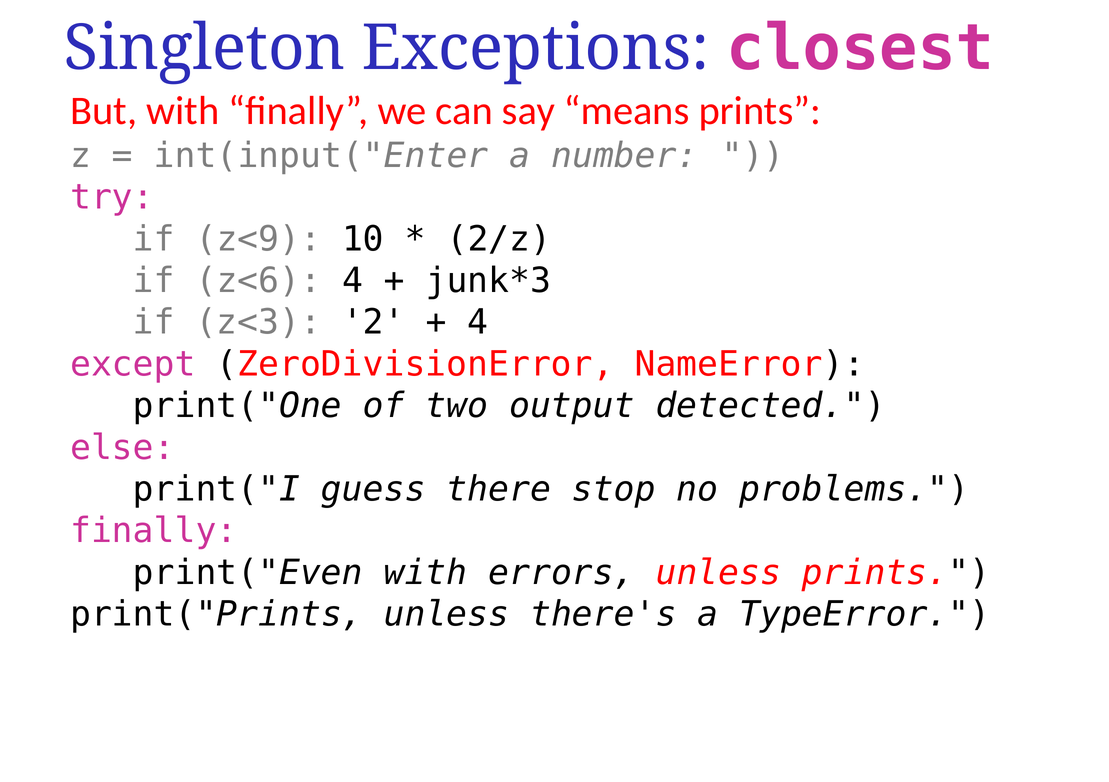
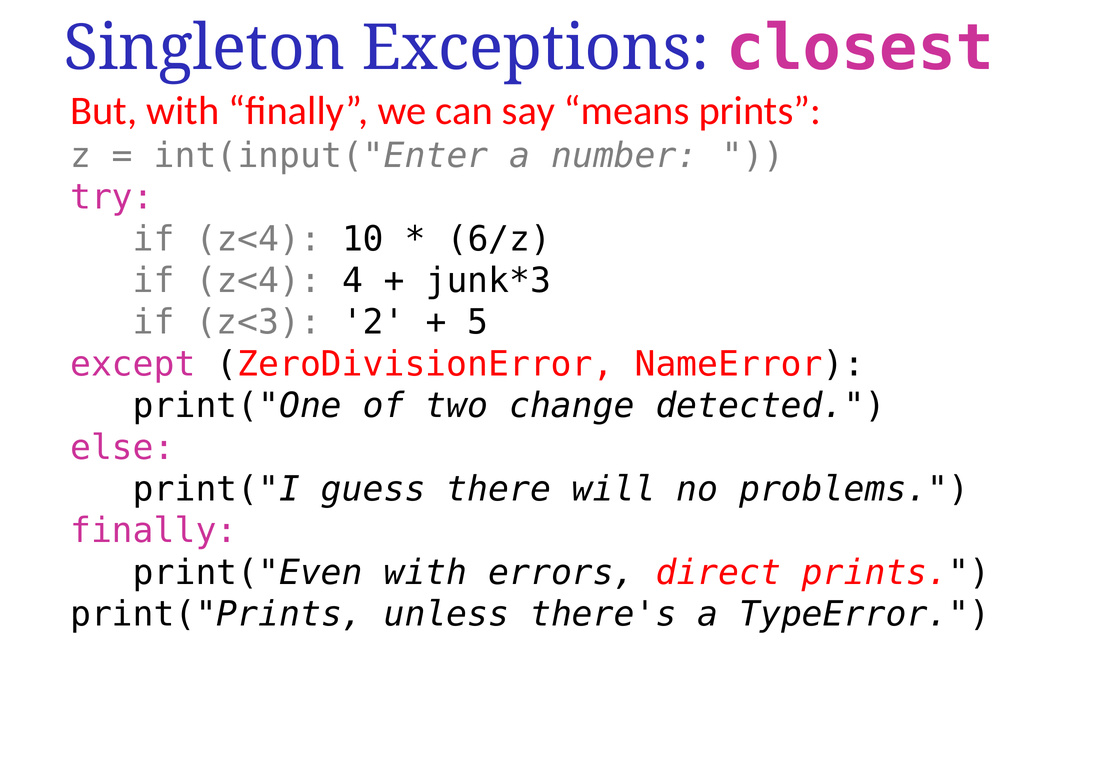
z<9: z<9 -> z<4 (258, 239)
2/z: 2/z -> 6/z (499, 239)
z<6: z<6 -> z<4 (258, 281)
4: 4 -> 5 (478, 322)
output: output -> change (572, 406)
stop: stop -> will (614, 489)
errors unless: unless -> direct (718, 572)
